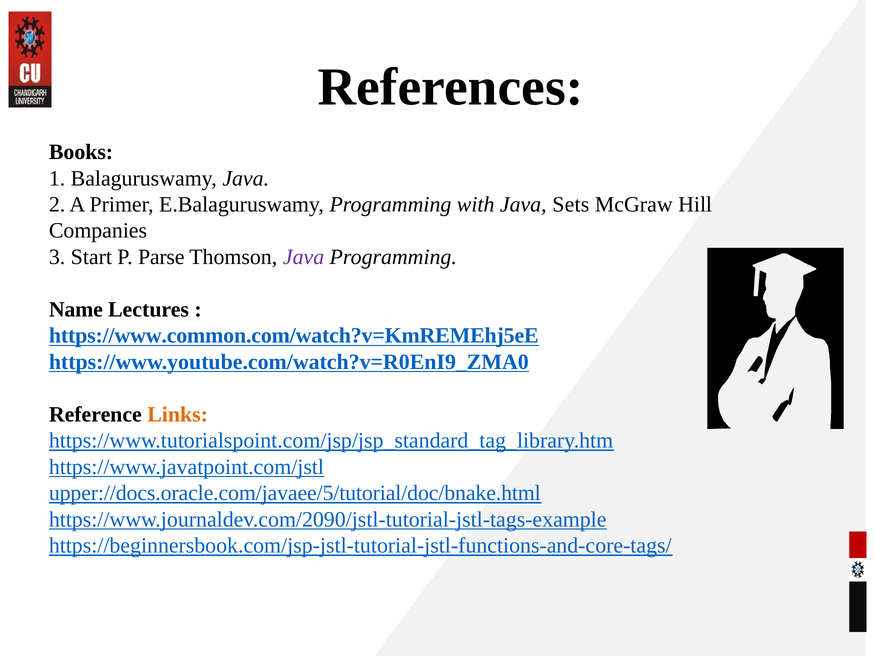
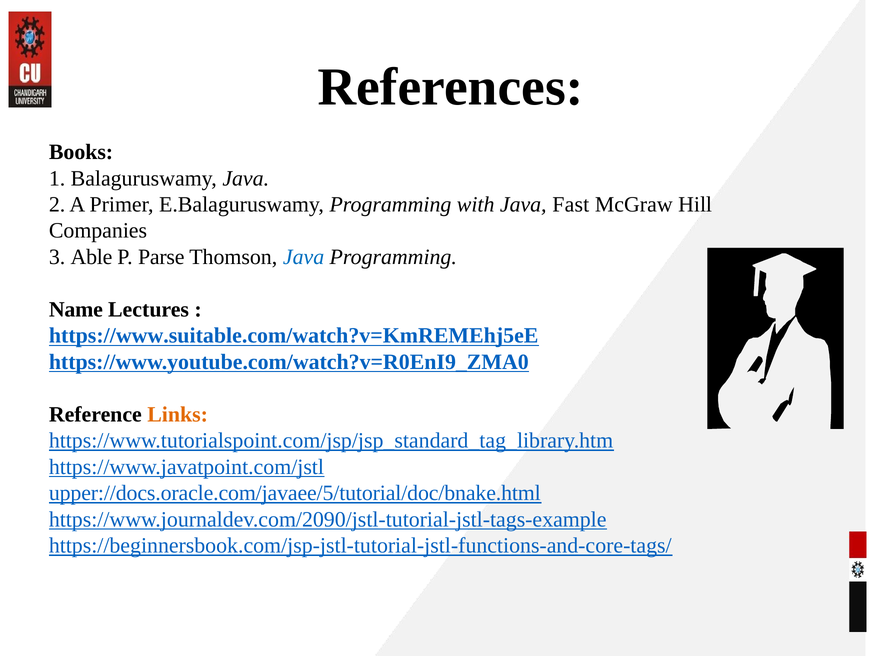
Sets: Sets -> Fast (571, 205)
Start: Start -> Able (91, 257)
Java colour: purple -> blue (304, 257)
https://www.common.com/watch?v=KmREMEhj5eE: https://www.common.com/watch?v=KmREMEhj5eE -> https://www.suitable.com/watch?v=KmREMEhj5eE (294, 336)
